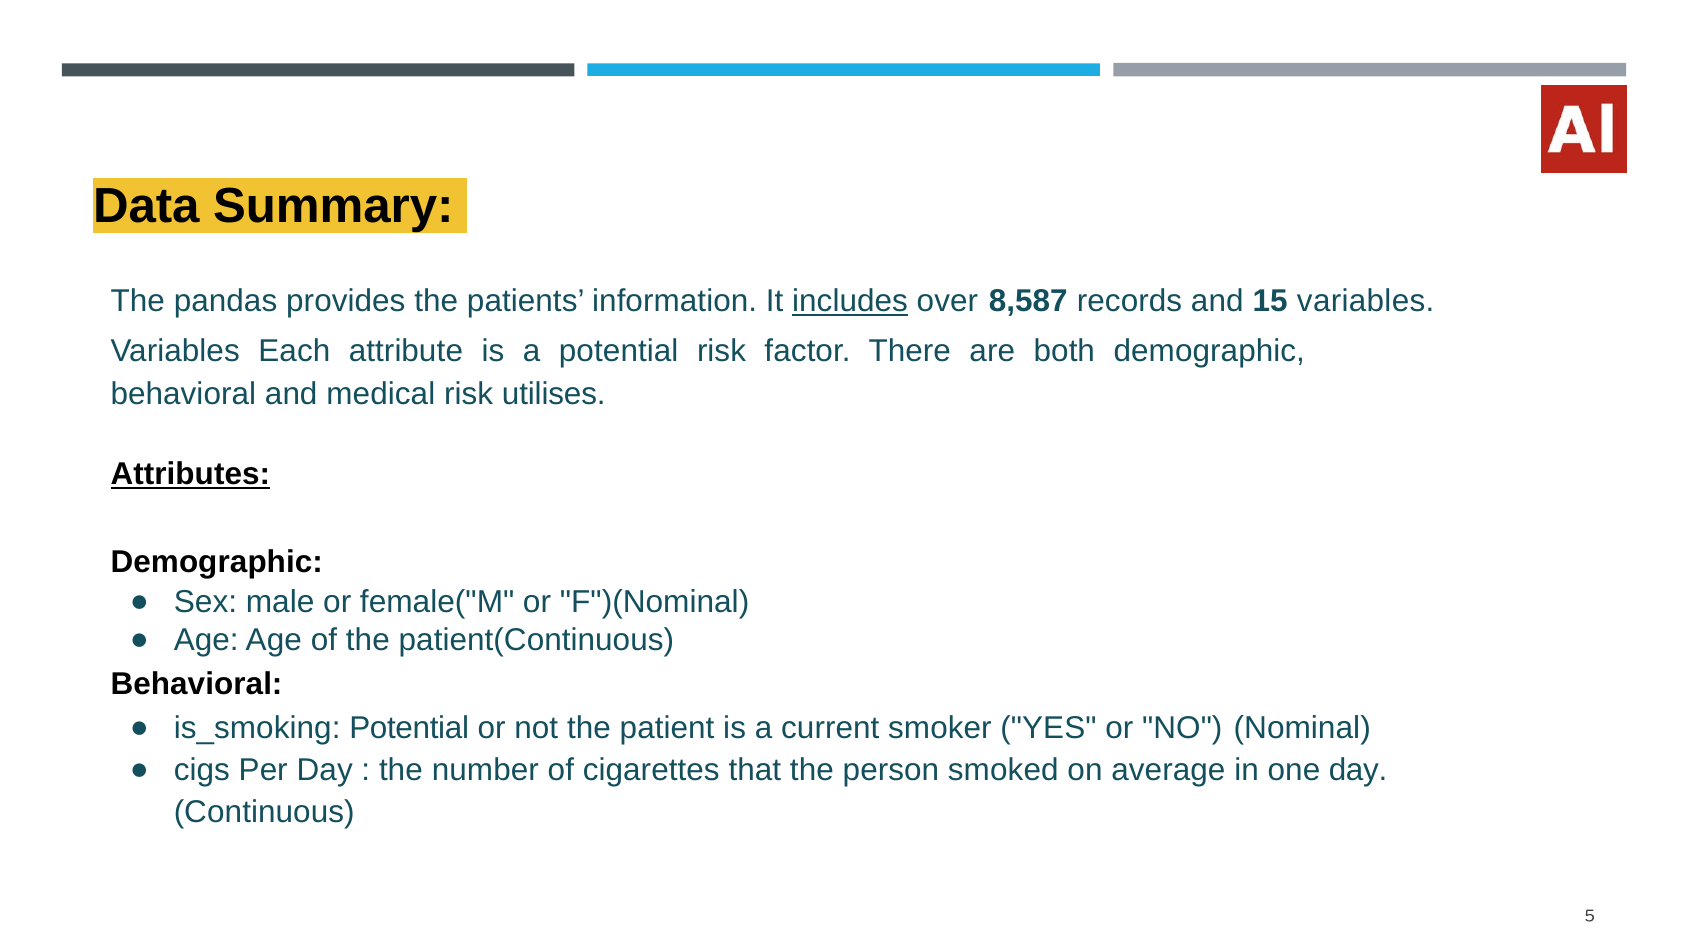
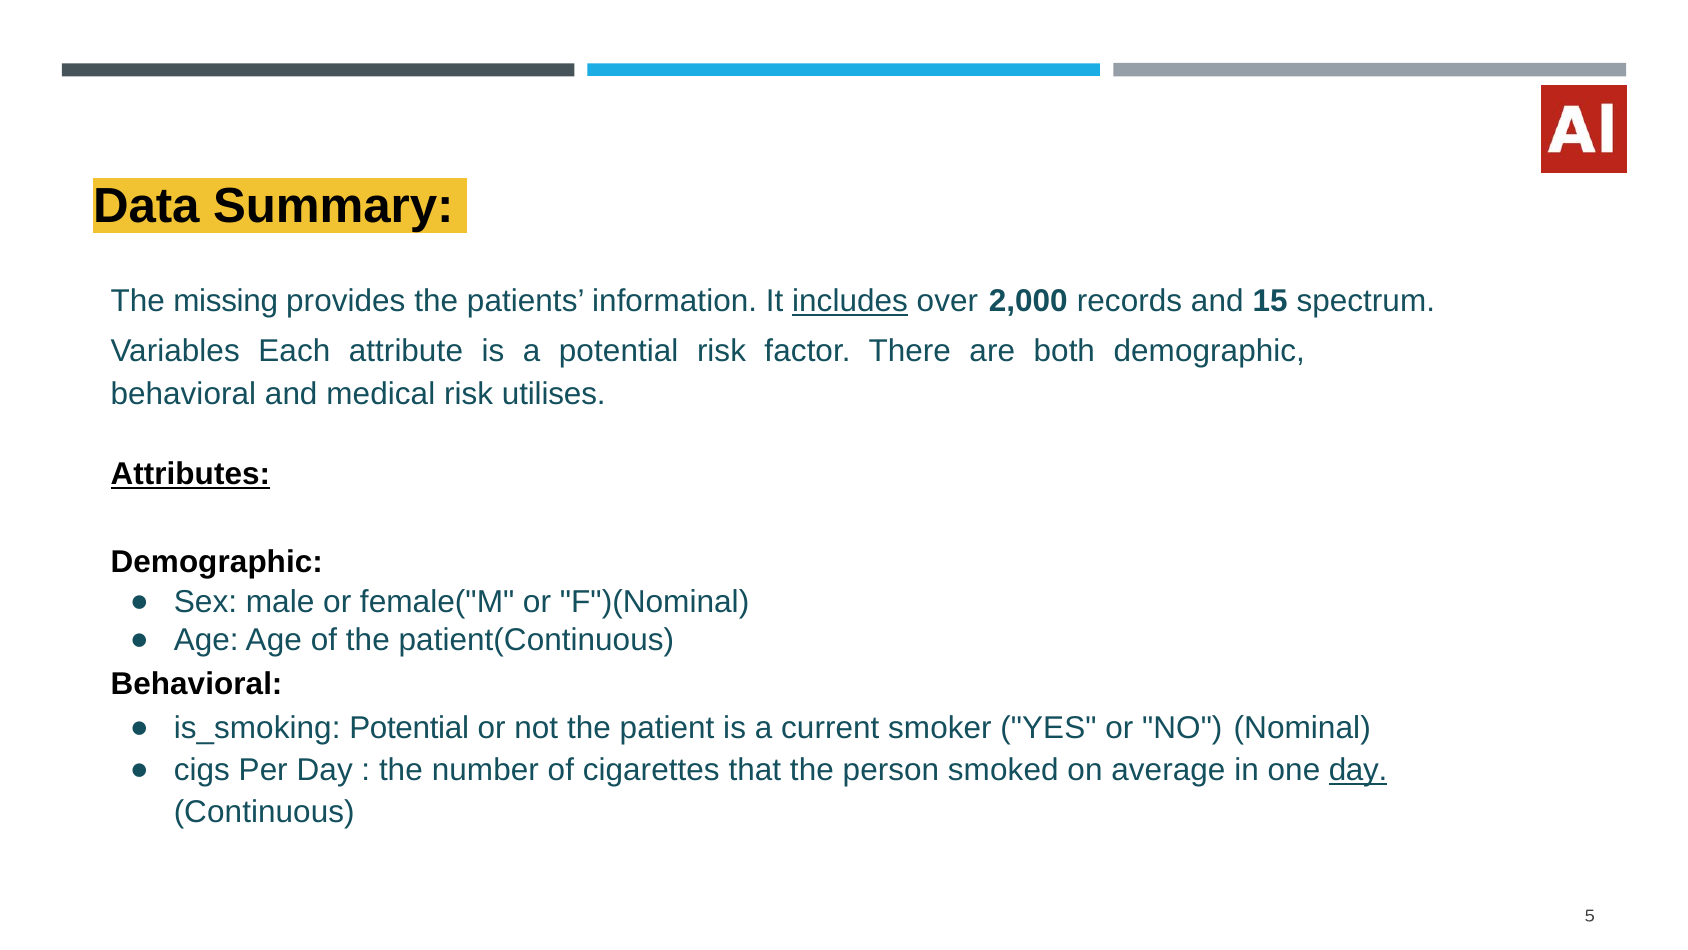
pandas: pandas -> missing (226, 301)
8,587: 8,587 -> 2,000 (1028, 301)
15 variables: variables -> spectrum (1366, 301)
day underline: none -> present (1358, 770)
